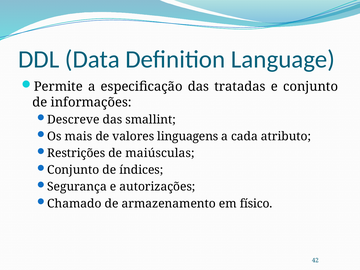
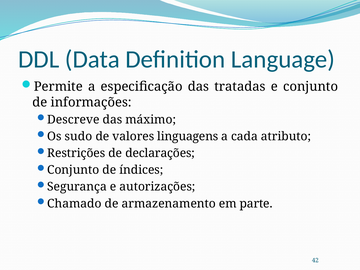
smallint: smallint -> máximo (151, 120)
mais: mais -> sudo (78, 136)
maiúsculas: maiúsculas -> declarações (160, 153)
físico: físico -> parte (256, 204)
